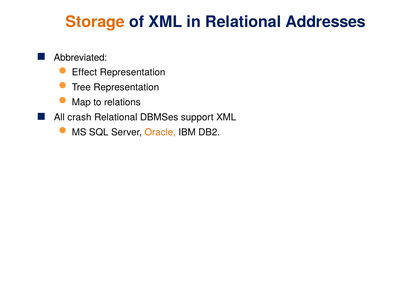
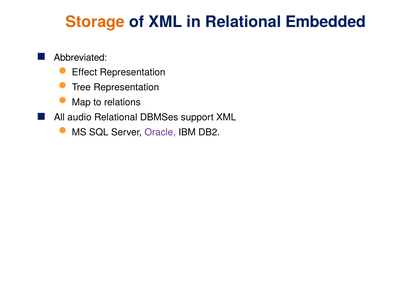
Addresses: Addresses -> Embedded (326, 22)
crash: crash -> audio (79, 118)
Oracle colour: orange -> purple (160, 133)
